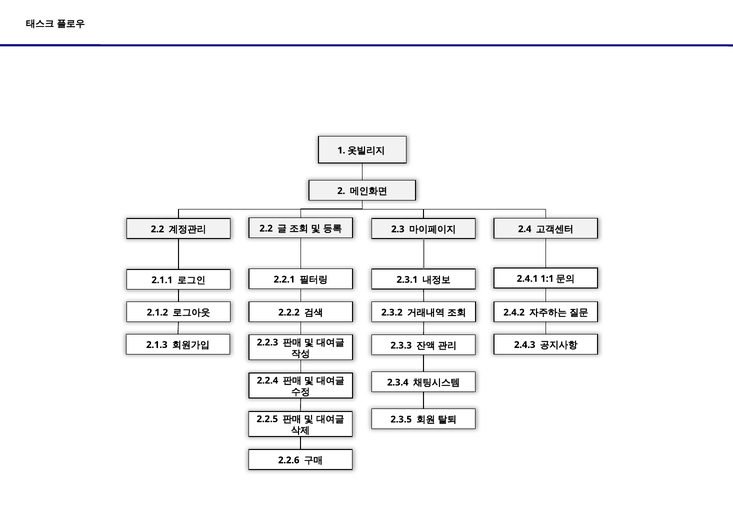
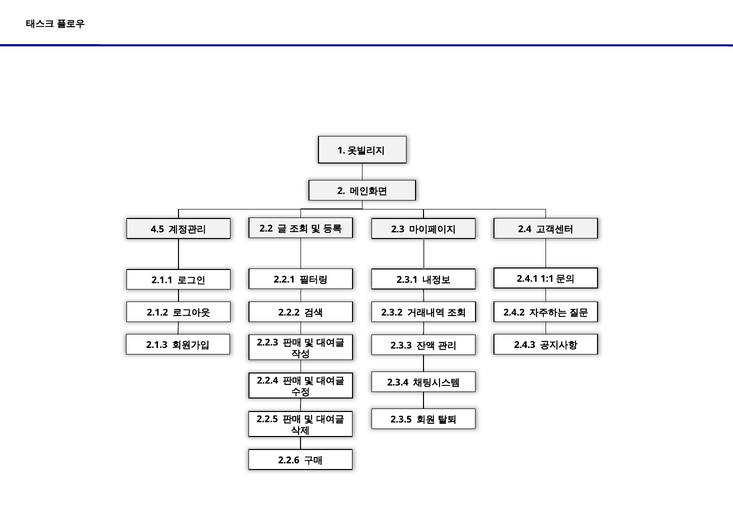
2.2: 2.2 -> 4.5 (157, 229)
